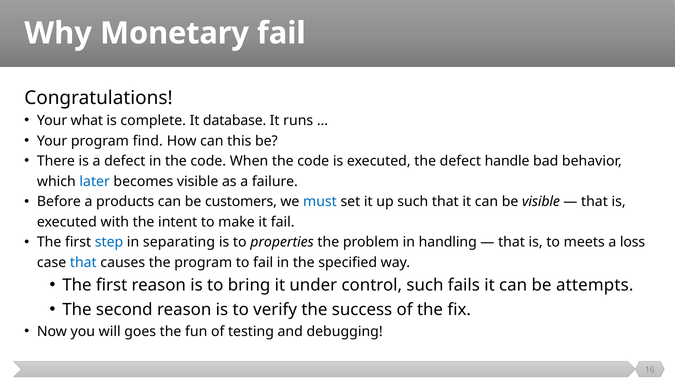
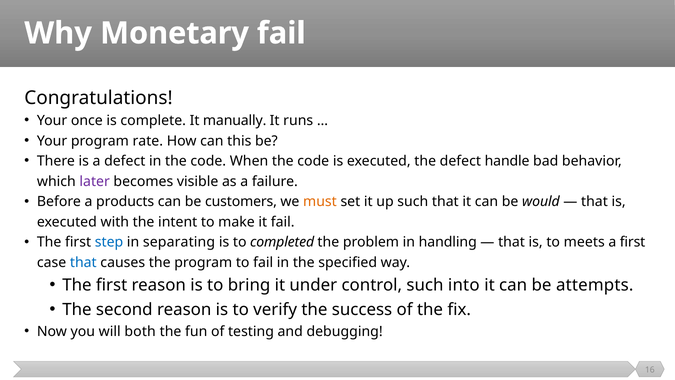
what: what -> once (87, 121)
database: database -> manually (235, 121)
find: find -> rate (148, 141)
later colour: blue -> purple (95, 181)
must colour: blue -> orange (320, 202)
be visible: visible -> would (541, 202)
properties: properties -> completed (282, 242)
a loss: loss -> first (633, 242)
fails: fails -> into (464, 285)
goes: goes -> both (140, 331)
